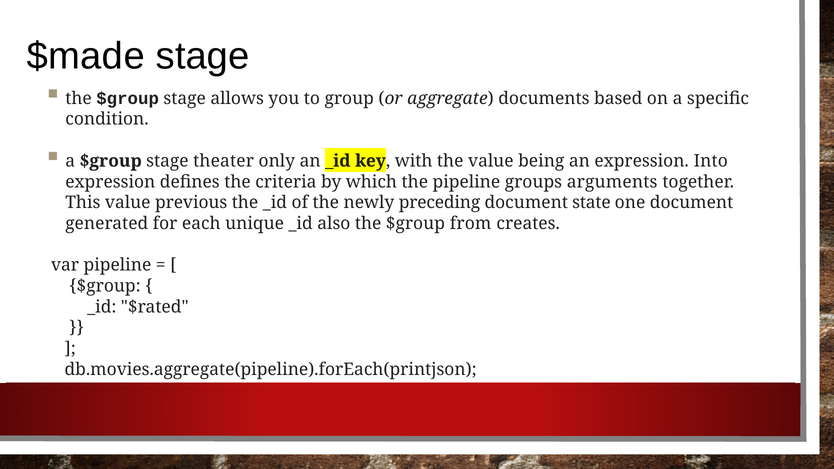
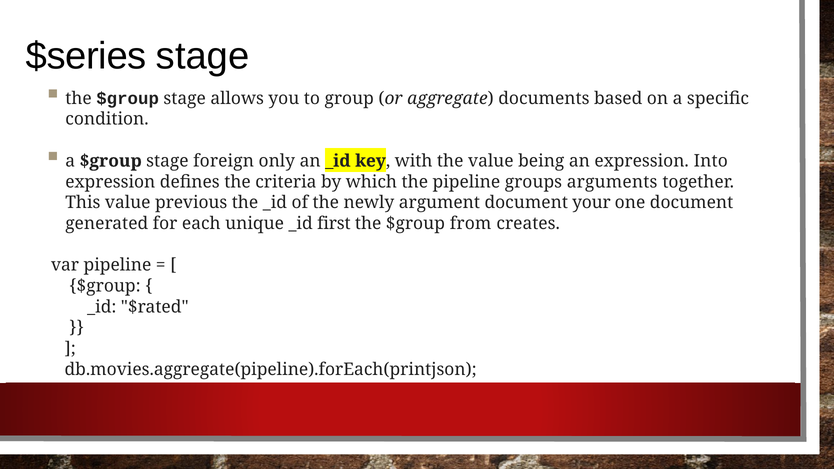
$made: $made -> $series (86, 56)
theater: theater -> foreign (224, 161)
preceding: preceding -> argument (439, 203)
state: state -> your (591, 203)
also: also -> first (334, 224)
